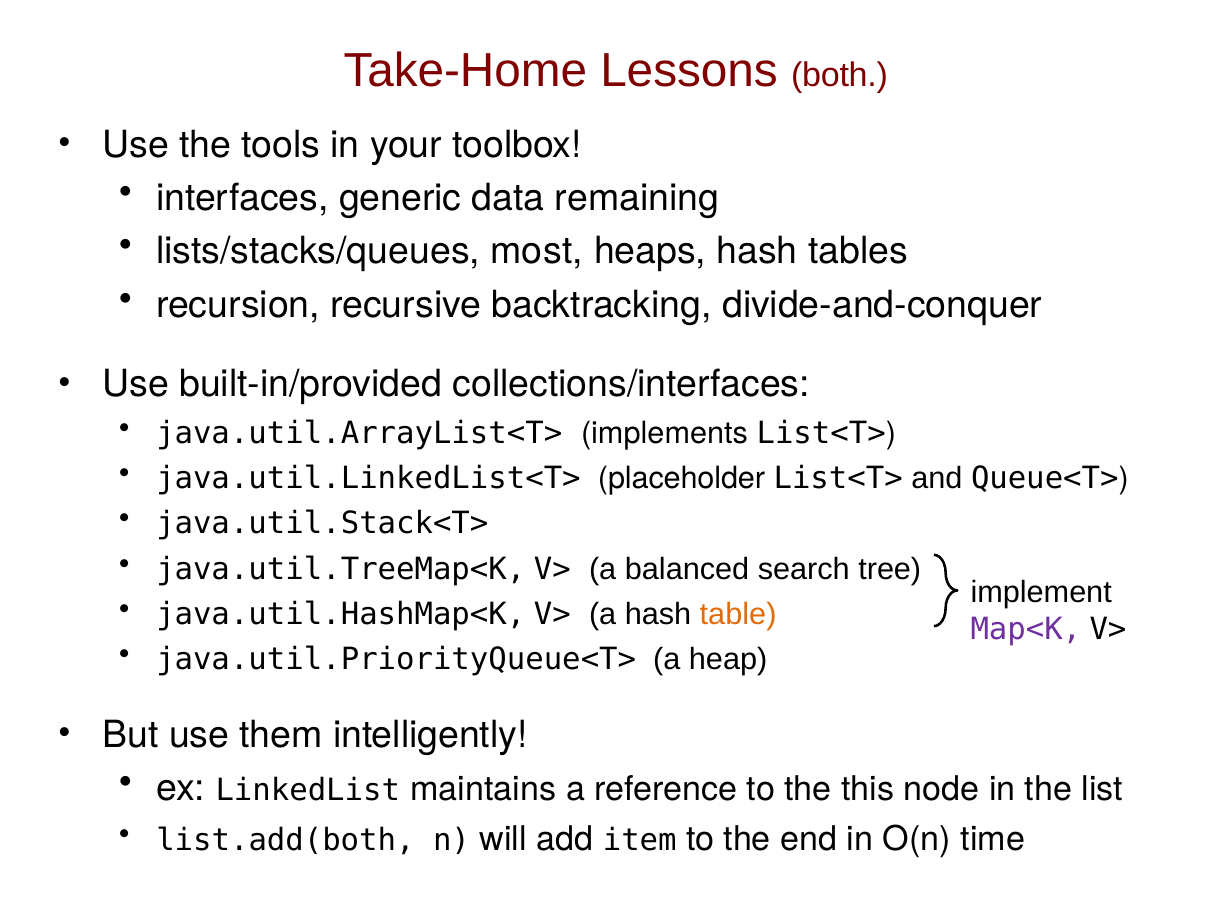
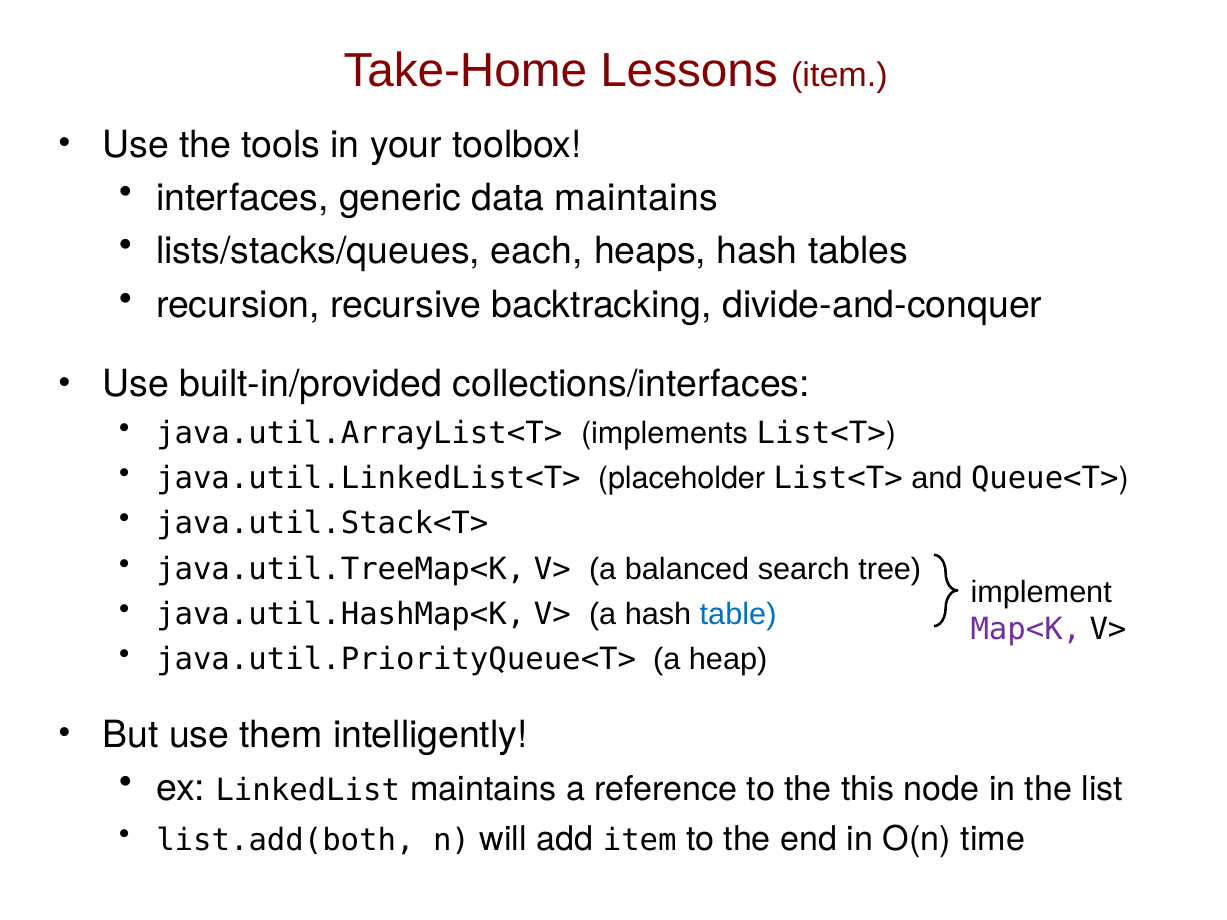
Lessons both: both -> item (839, 75)
data remaining: remaining -> maintains (637, 198)
most: most -> each (537, 252)
table colour: orange -> blue (738, 614)
